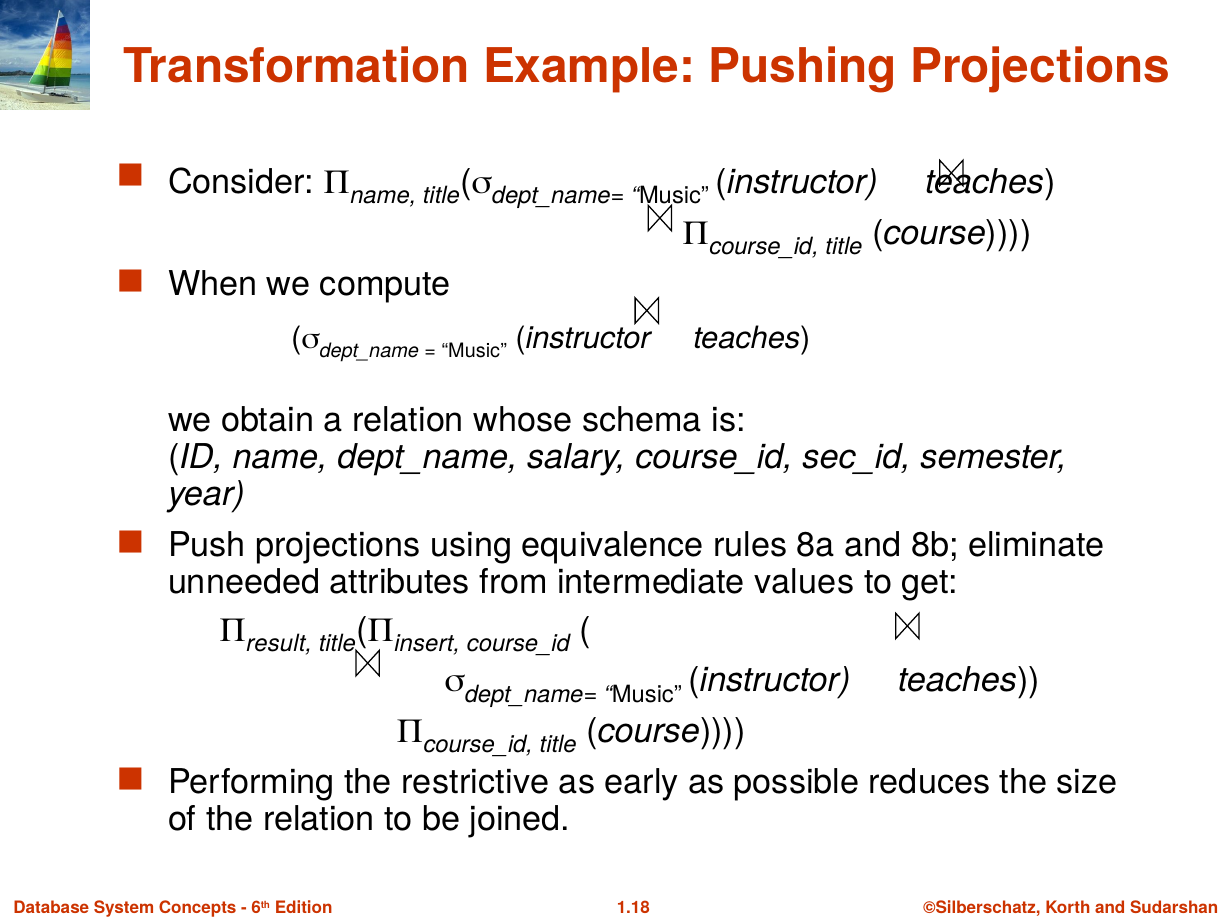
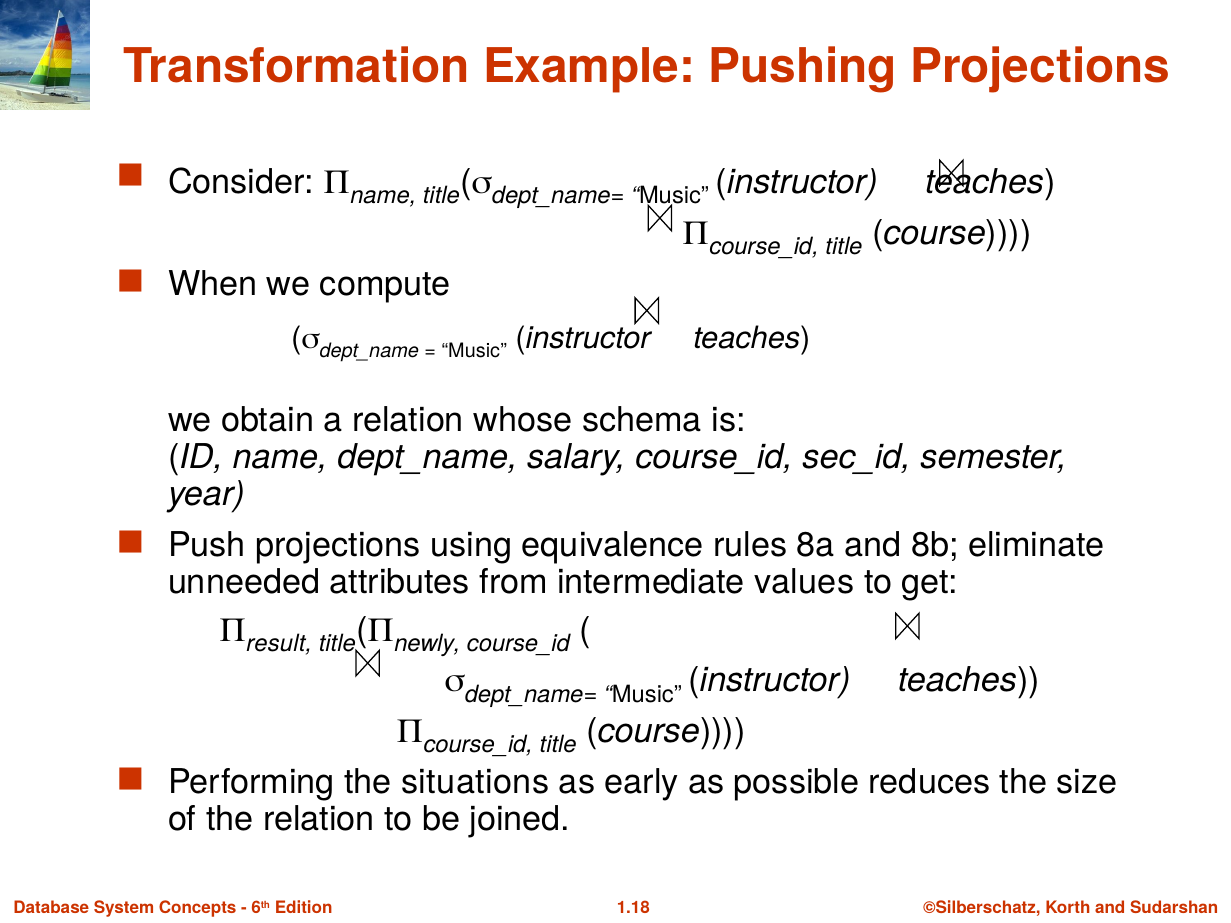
insert: insert -> newly (427, 644)
restrictive: restrictive -> situations (475, 783)
